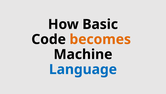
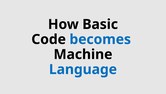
becomes colour: orange -> blue (100, 39)
